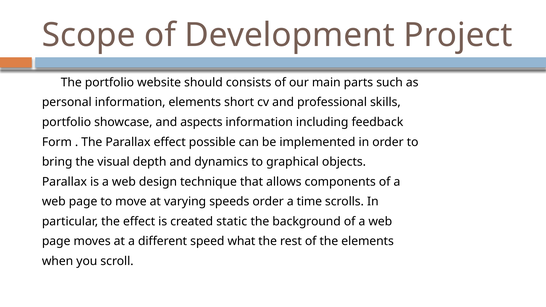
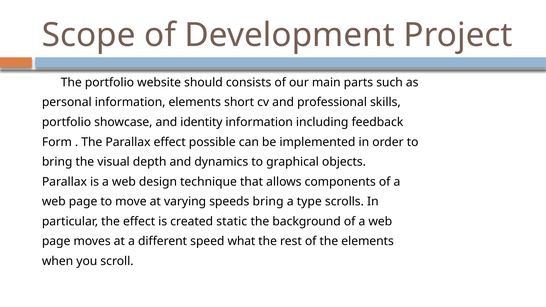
aspects: aspects -> identity (201, 122)
speeds order: order -> bring (268, 202)
time: time -> type (309, 202)
